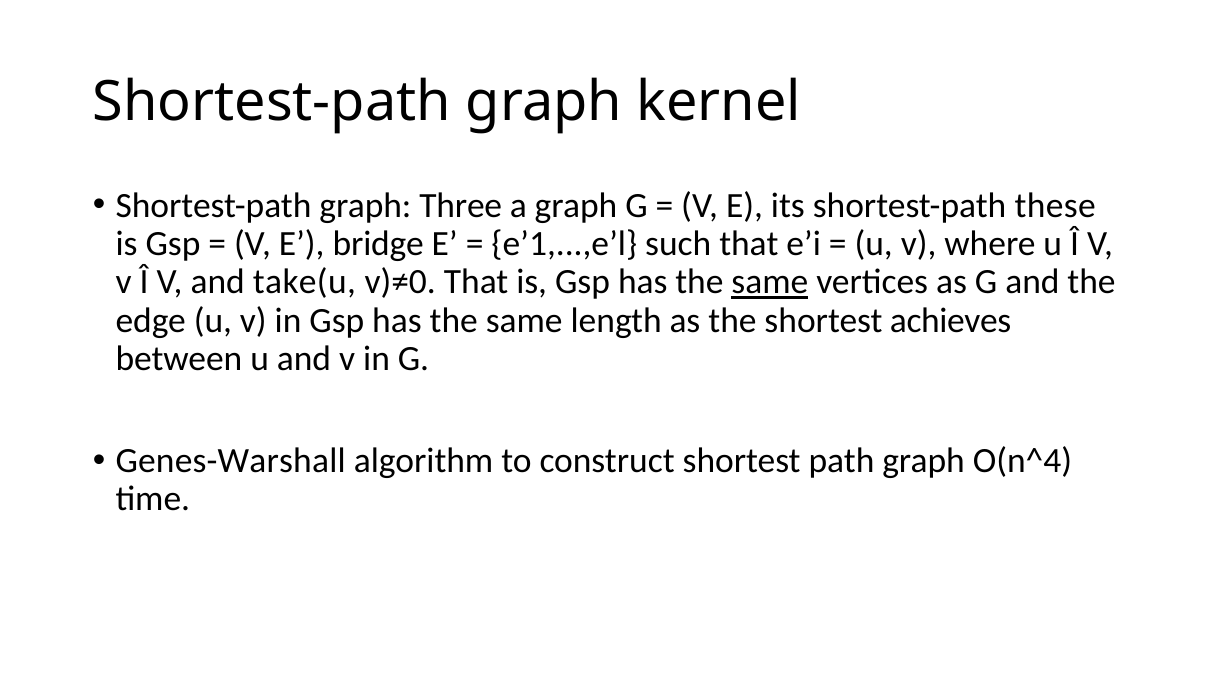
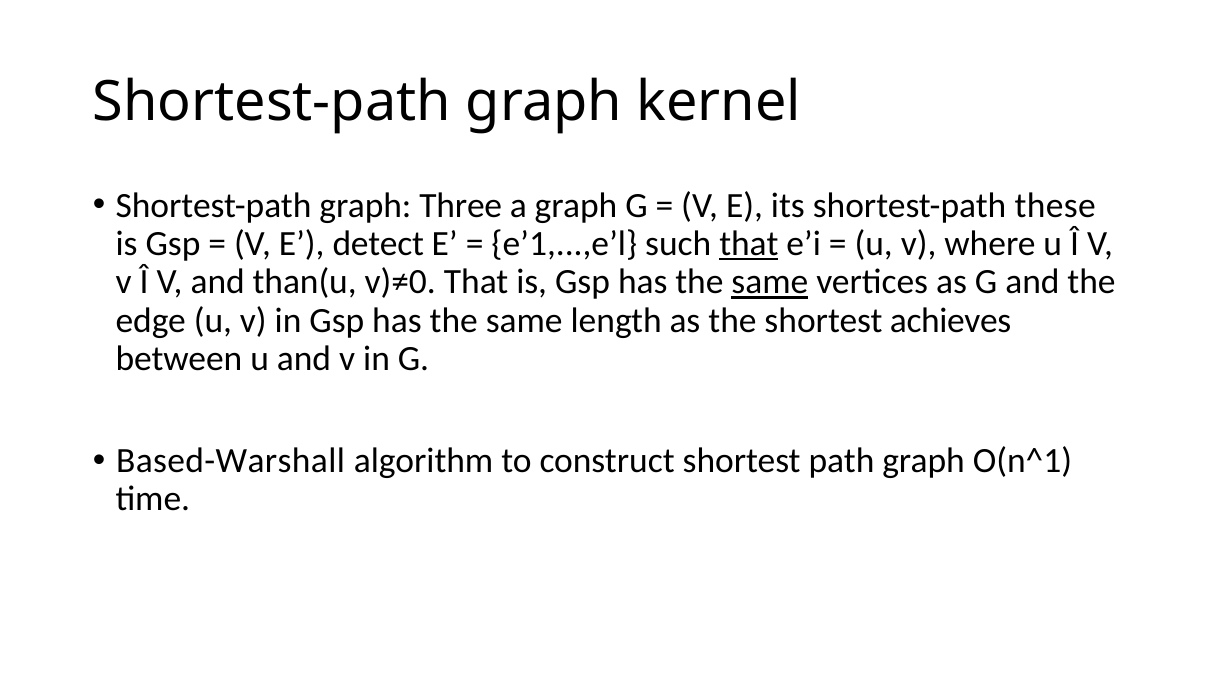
bridge: bridge -> detect (378, 244)
that underline: none -> present (749, 244)
take(u: take(u -> than(u (305, 282)
Genes-Warshall: Genes-Warshall -> Based-Warshall (231, 461)
O(n^4: O(n^4 -> O(n^1 (1022, 461)
